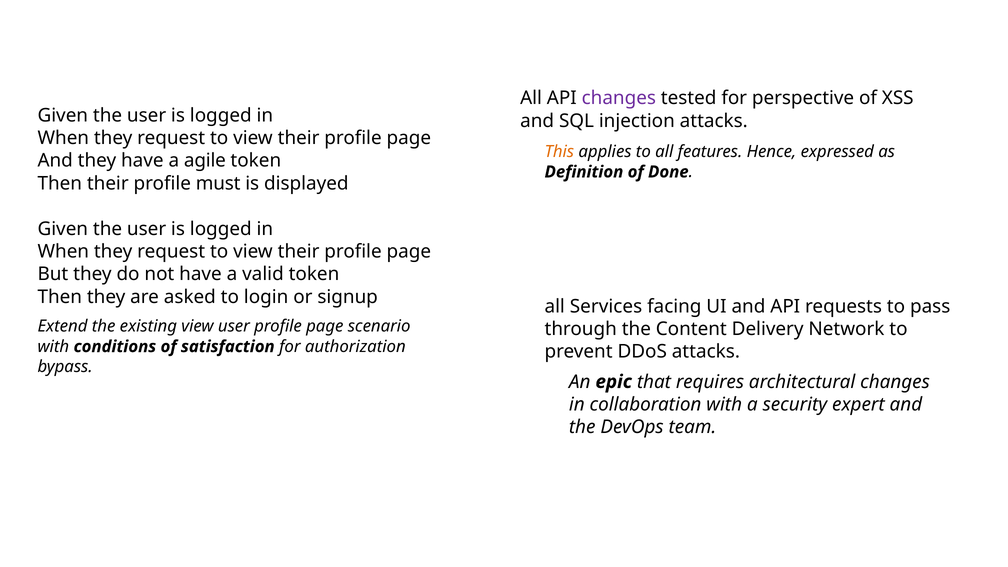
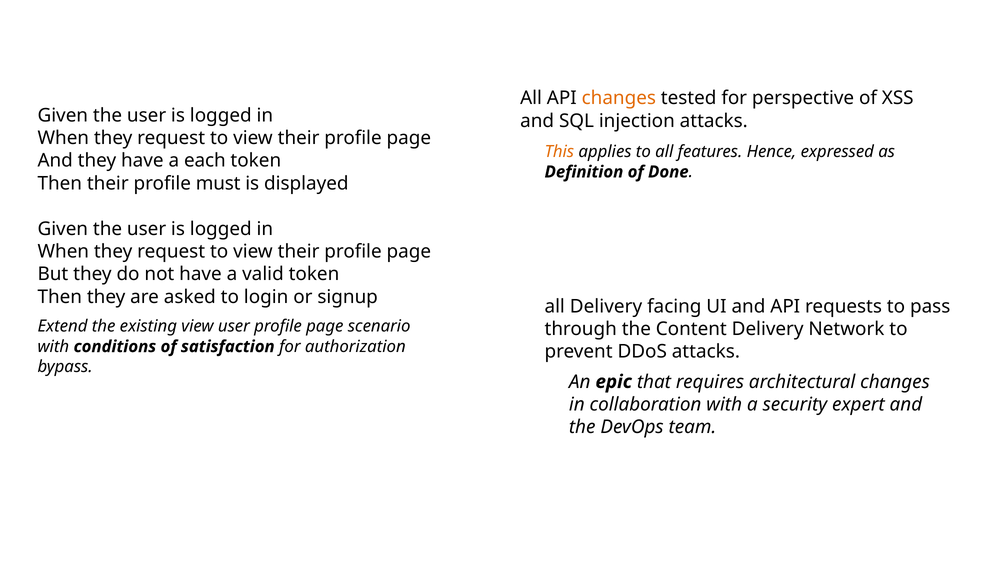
changes colour: purple -> orange (619, 98)
agile: agile -> each (205, 161)
all Services: Services -> Delivery (606, 306)
